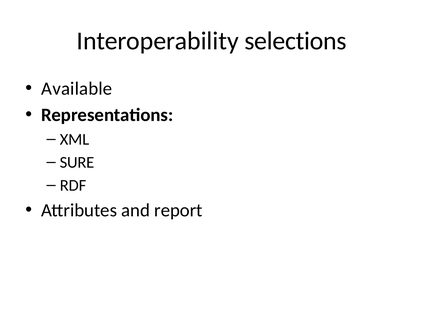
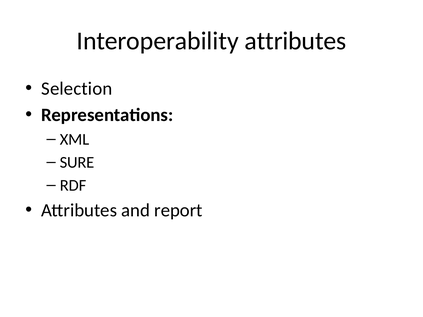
Interoperability selections: selections -> attributes (295, 41)
Available: Available -> Selection (77, 89)
